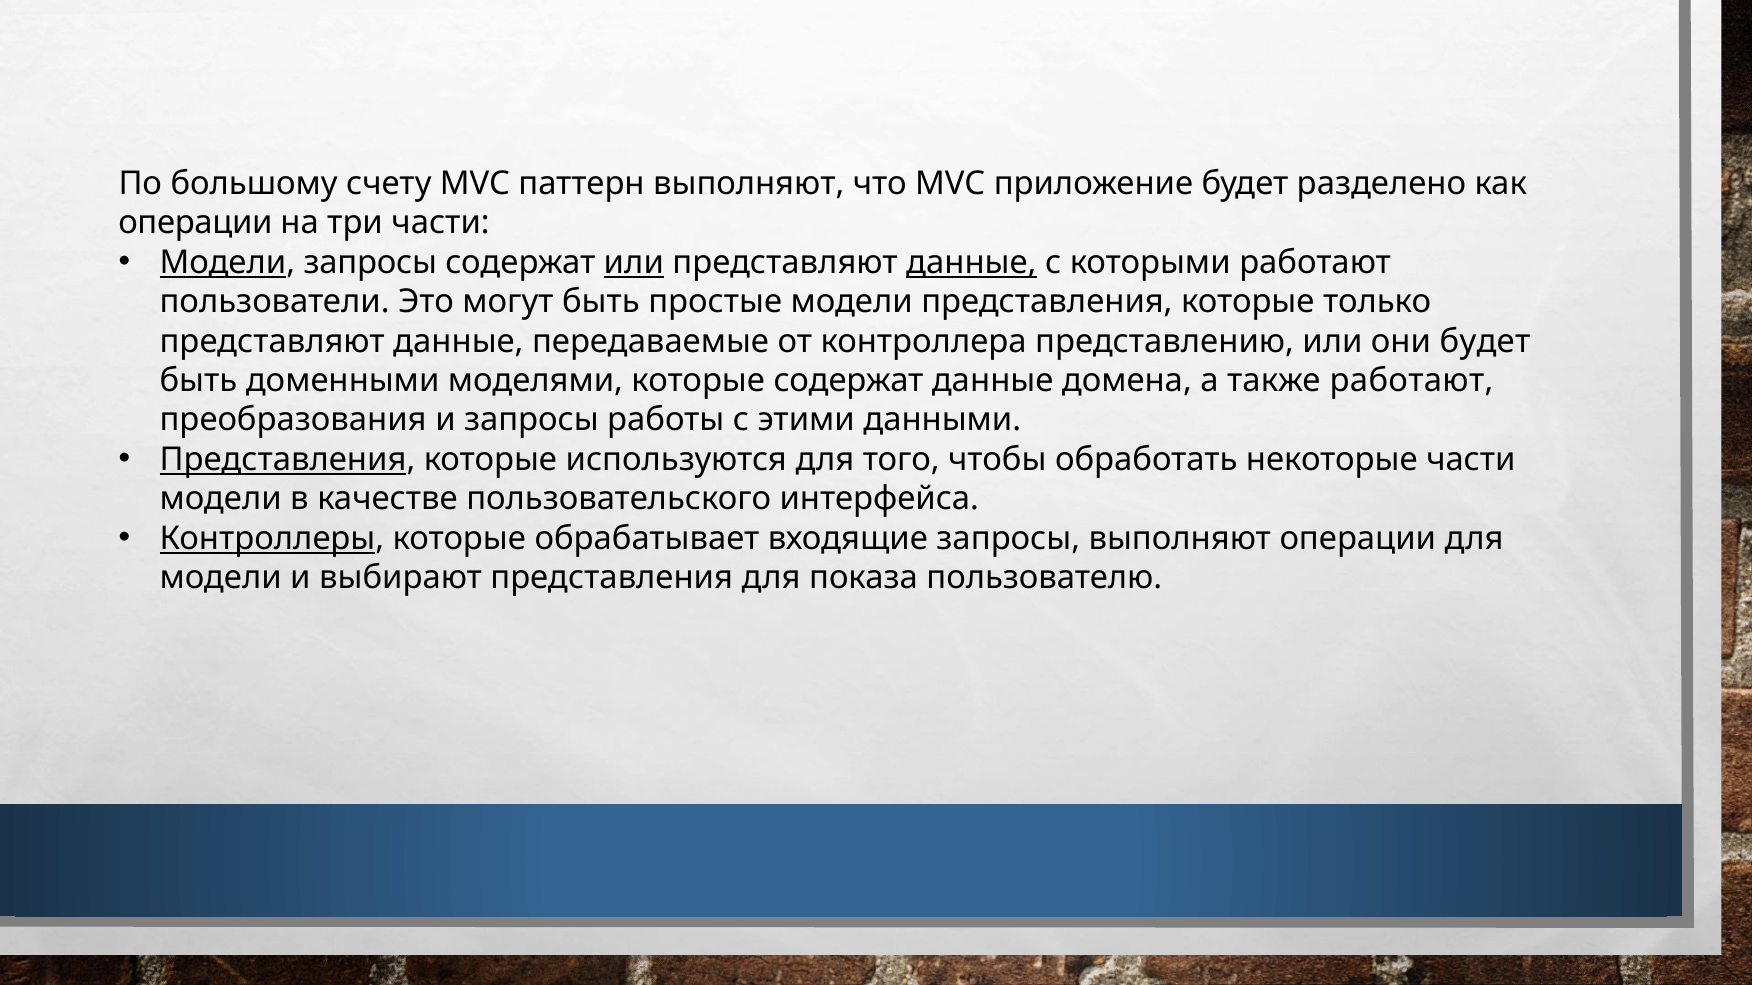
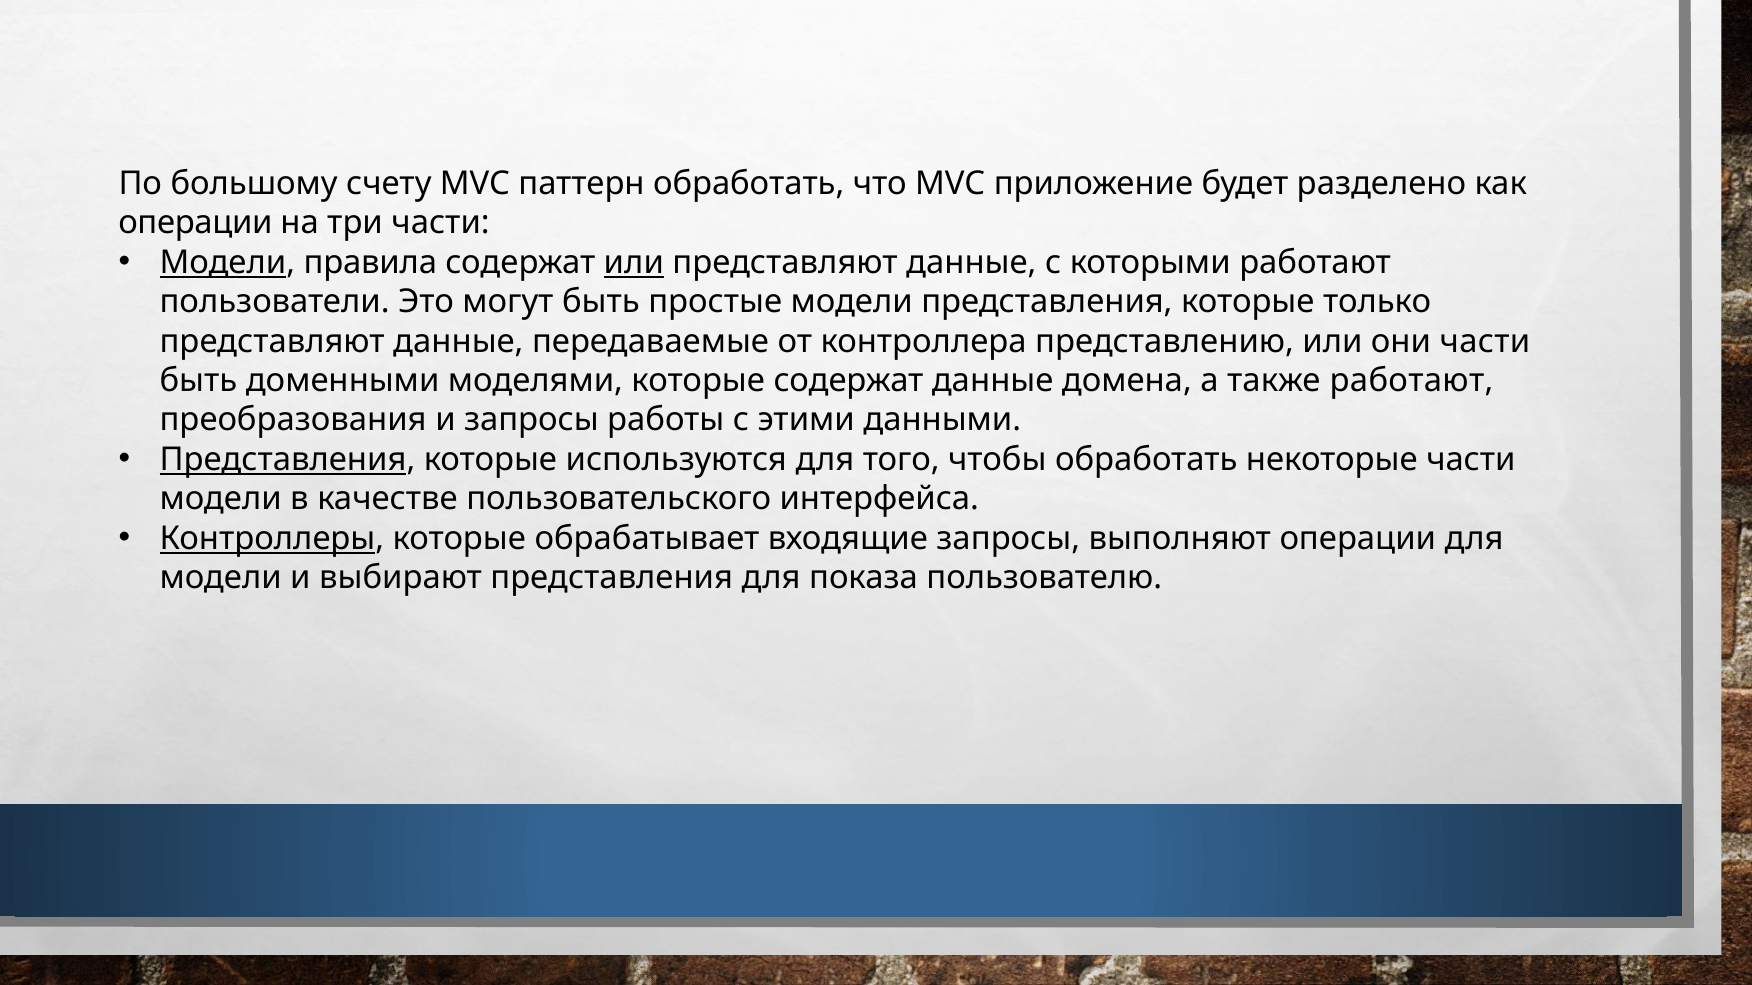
паттерн выполняют: выполняют -> обработать (749, 184)
Модели запросы: запросы -> правила (370, 263)
данные underline: present -> none (971, 263)
они будет: будет -> части (1485, 341)
